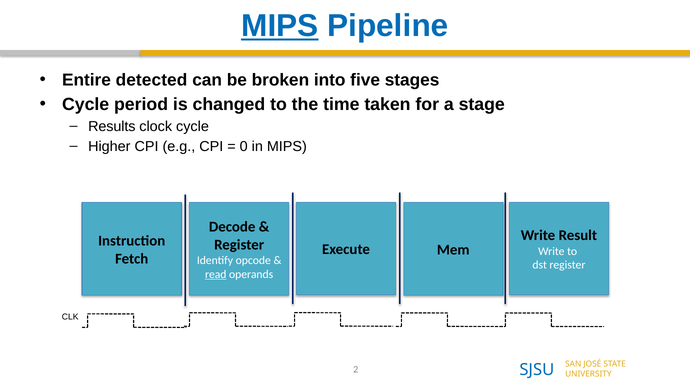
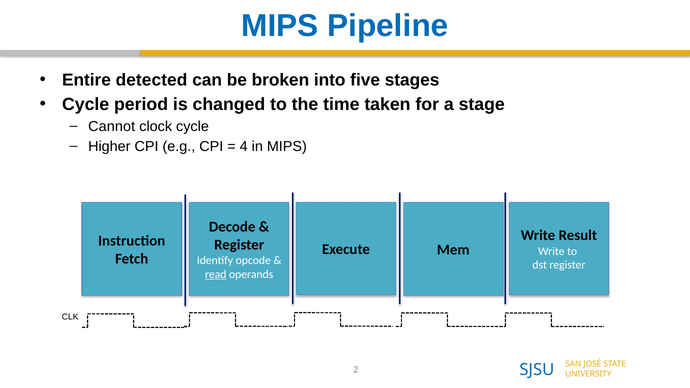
MIPS underline: present -> none (280, 26)
Results: Results -> Cannot (112, 126)
0: 0 -> 4 (244, 146)
